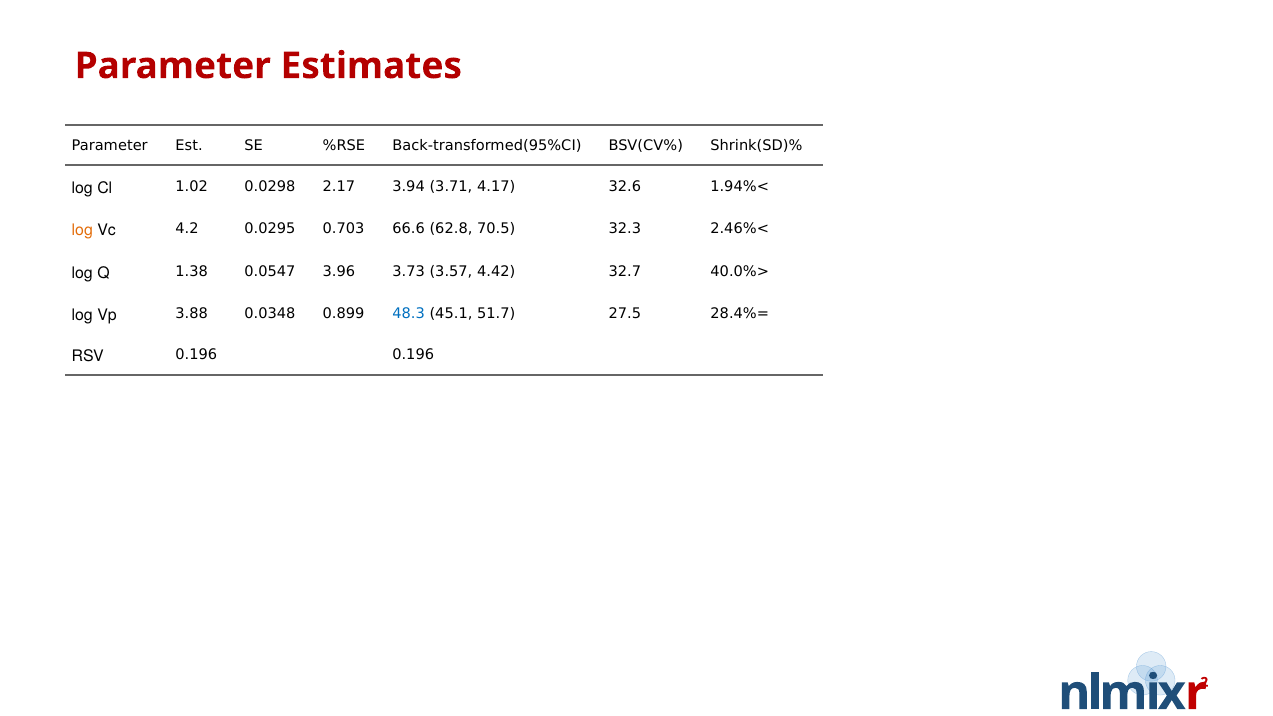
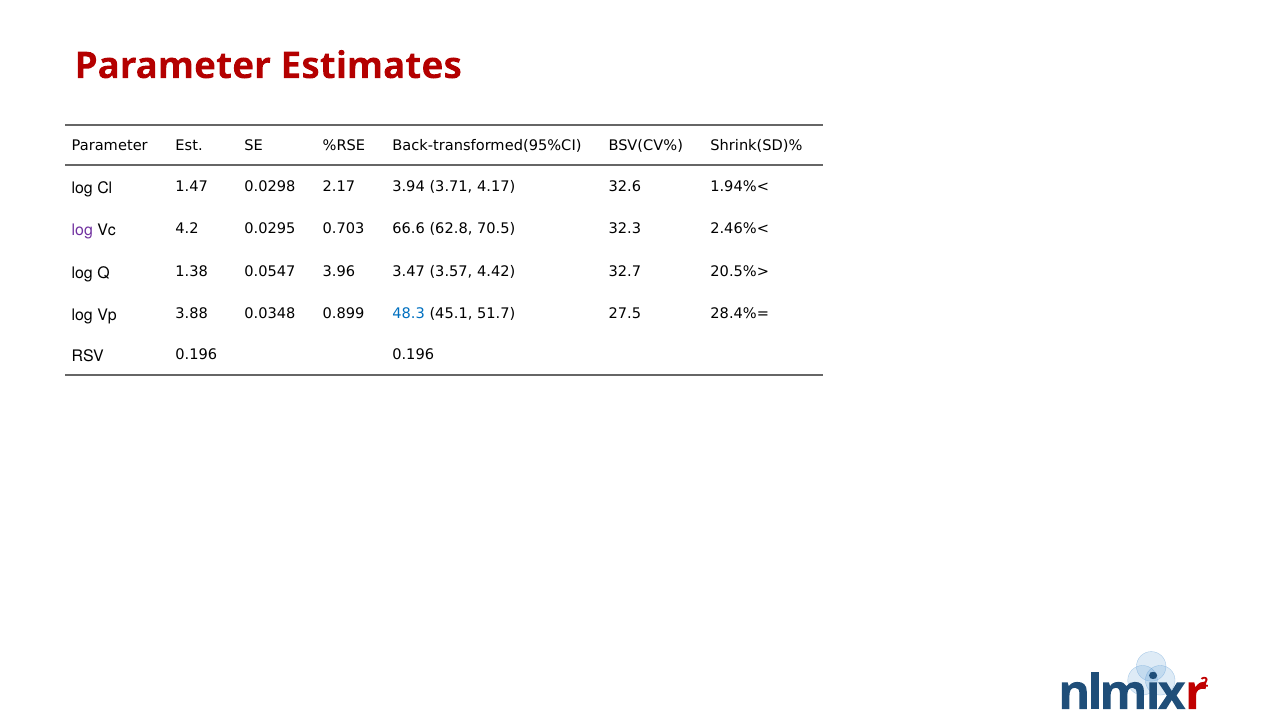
1.02: 1.02 -> 1.47 (192, 187)
log colour: orange -> purple (82, 230)
3.73: 3.73 -> 3.47 (409, 271)
40.0%>: 40.0%> -> 20.5%> (740, 271)
